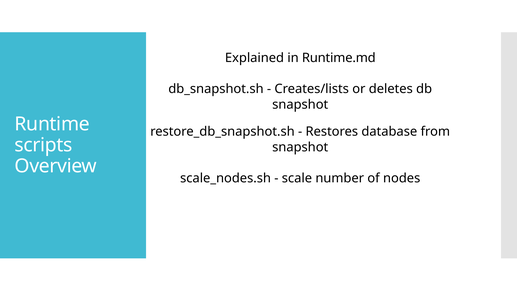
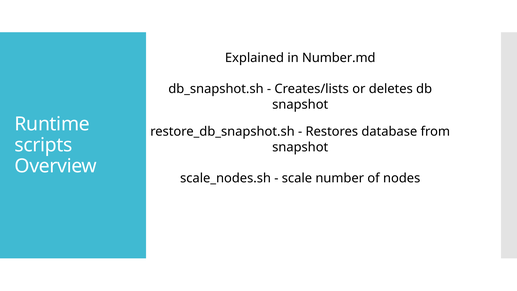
Runtime.md: Runtime.md -> Number.md (339, 58)
